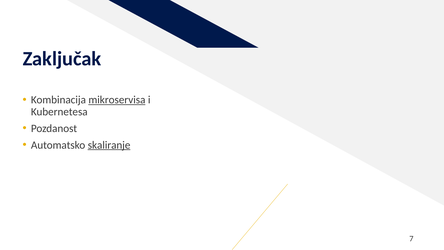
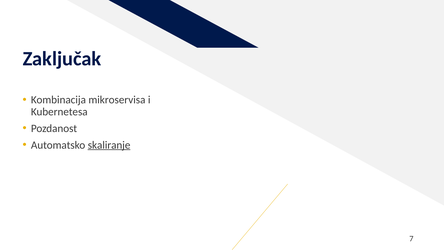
mikroservisa underline: present -> none (117, 100)
